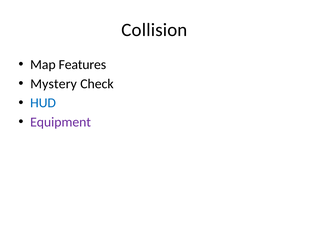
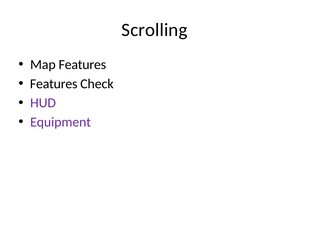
Collision: Collision -> Scrolling (154, 30)
Mystery: Mystery -> Features (54, 84)
HUD colour: blue -> purple (43, 103)
